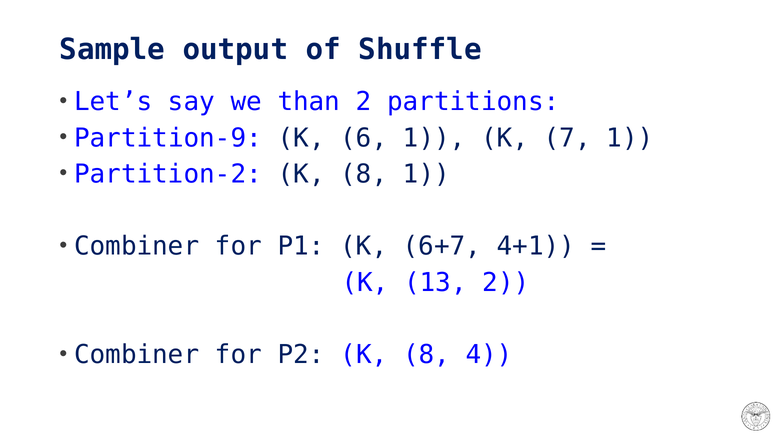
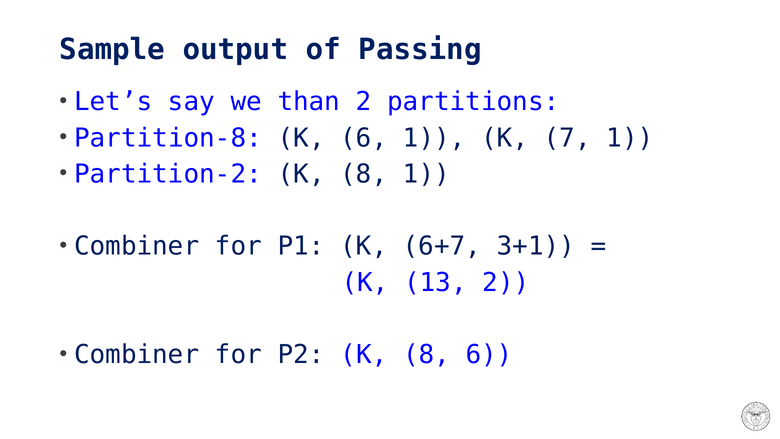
Shuffle: Shuffle -> Passing (420, 50)
Partition-9: Partition-9 -> Partition-8 (168, 138)
4+1: 4+1 -> 3+1 (536, 246)
8 4: 4 -> 6 (489, 355)
